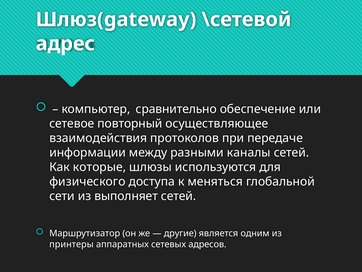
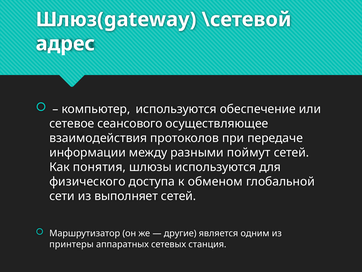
компьютер сравнительно: сравнительно -> используются (176, 109)
повторный: повторный -> сеансового (130, 123)
каналы: каналы -> поймут (249, 152)
которые: которые -> понятия (99, 167)
меняться: меняться -> обменом (215, 181)
адресов: адресов -> станция (207, 244)
